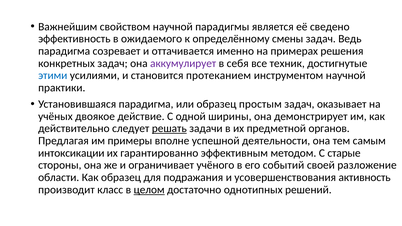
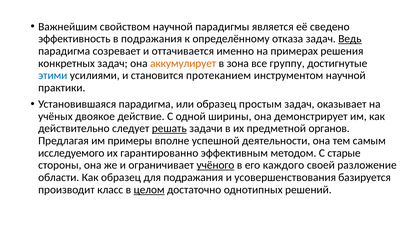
в ожидаемого: ожидаемого -> подражания (152, 39)
смены: смены -> отказа (288, 39)
Ведь underline: none -> present (350, 39)
аккумулирует colour: purple -> orange (183, 63)
себя: себя -> зона (238, 63)
техник: техник -> группу (287, 63)
интоксикации: интоксикации -> исследуемого (71, 153)
учёного underline: none -> present (215, 165)
событий: событий -> каждого (284, 165)
активность: активность -> базируется (365, 178)
